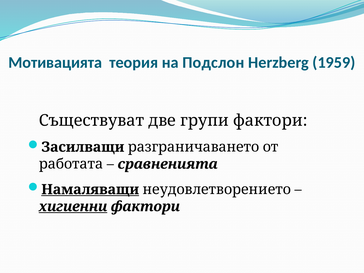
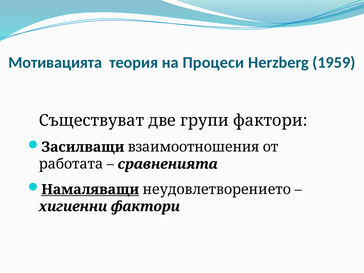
Подслон: Подслон -> Процеси (213, 63)
разграничаването: разграничаването -> взаимоотношения (194, 147)
хигиенни underline: present -> none (73, 207)
